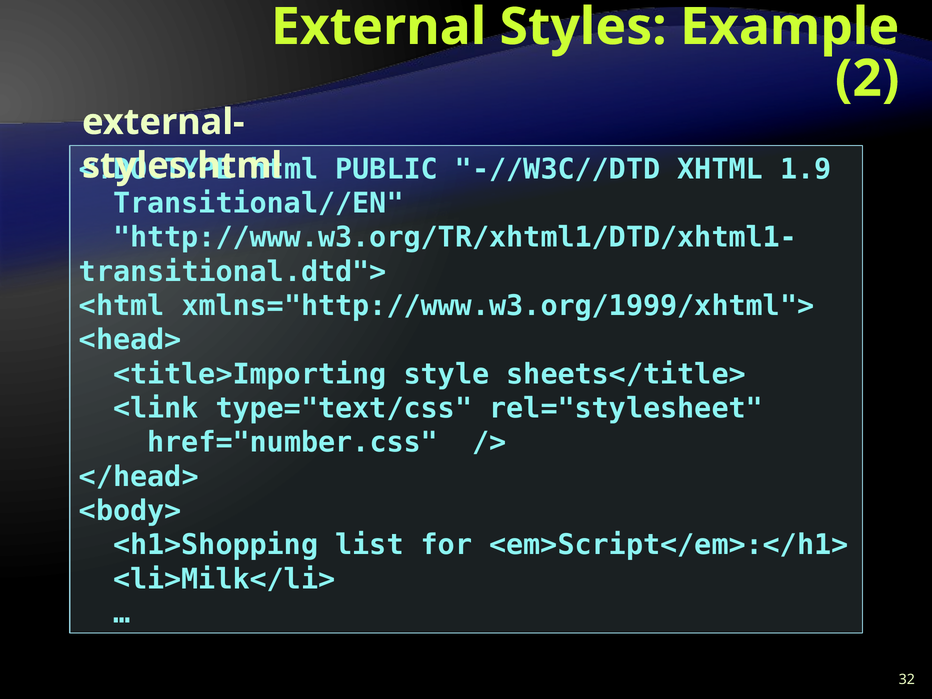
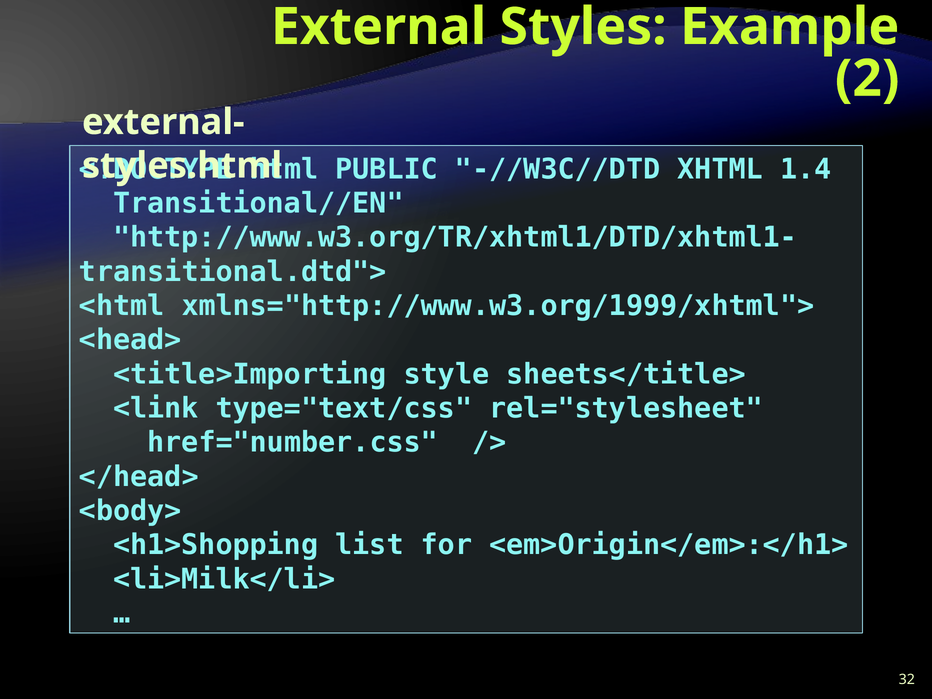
1.9: 1.9 -> 1.4 (806, 169)
<em>Script</em>:</h1>: <em>Script</em>:</h1> -> <em>Origin</em>:</h1> (669, 545)
